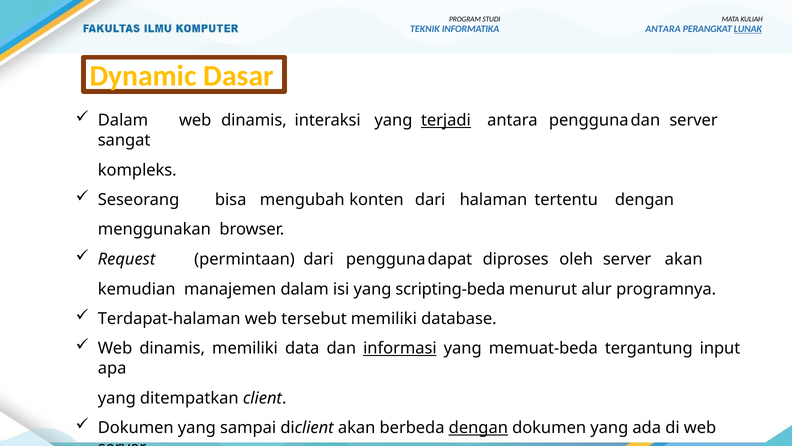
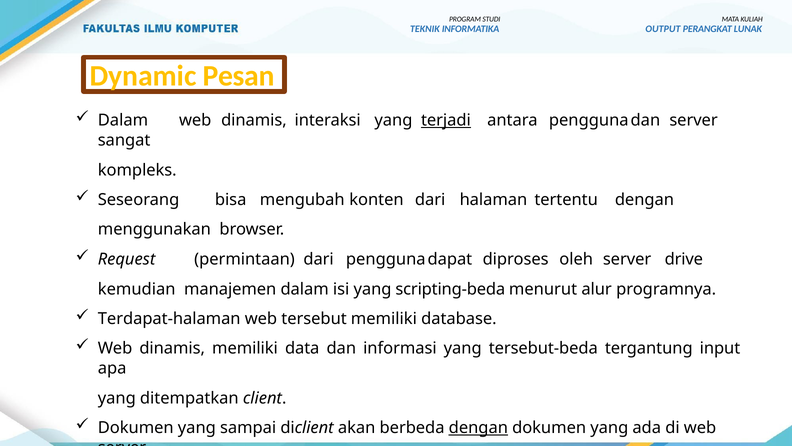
ANTARA: ANTARA -> OUTPUT (663, 29)
LUNAK underline: present -> none (748, 29)
Dasar: Dasar -> Pesan (239, 76)
server akan: akan -> drive (684, 259)
informasi underline: present -> none (400, 348)
memuat-beda: memuat-beda -> tersebut-beda (543, 348)
